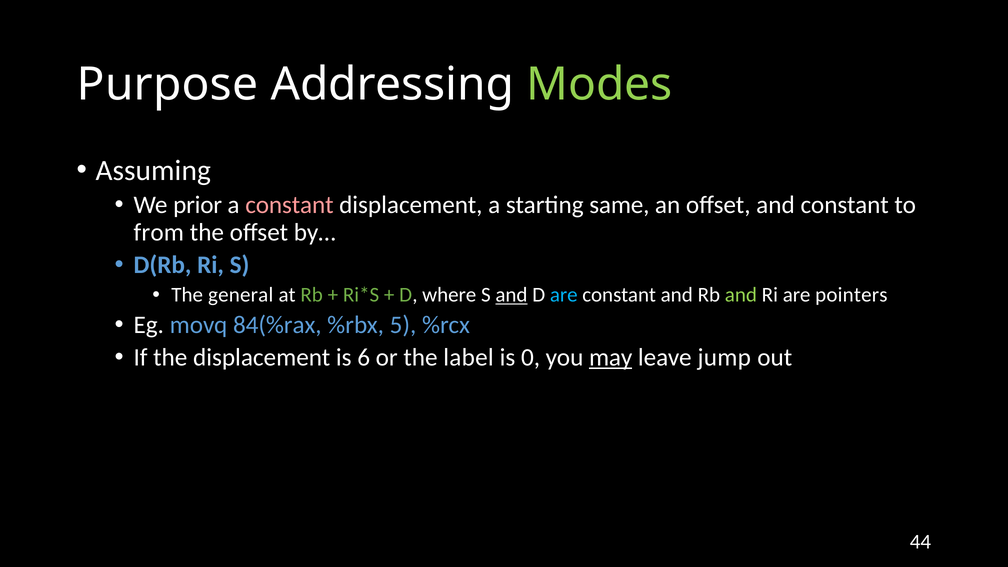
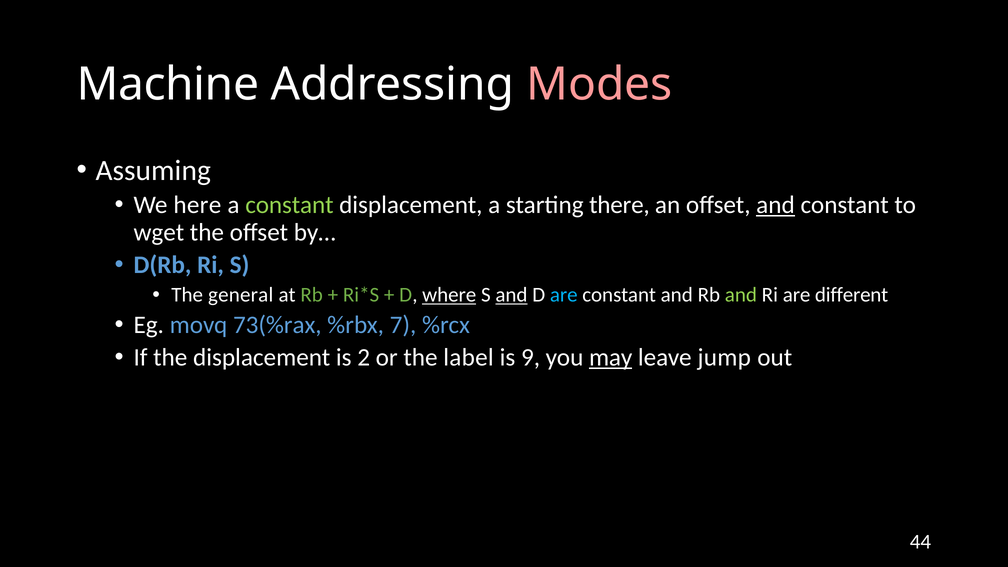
Purpose: Purpose -> Machine (168, 85)
Modes colour: light green -> pink (599, 85)
prior: prior -> here (197, 205)
constant colour: pink -> light green (289, 205)
same: same -> there (619, 205)
and underline: none -> present (776, 205)
from: from -> wget (159, 232)
where underline: none -> present (449, 295)
pointers: pointers -> different (852, 295)
84(%rax: 84(%rax -> 73(%rax (277, 325)
5: 5 -> 7 (403, 325)
6: 6 -> 2 (364, 358)
0: 0 -> 9 (531, 358)
